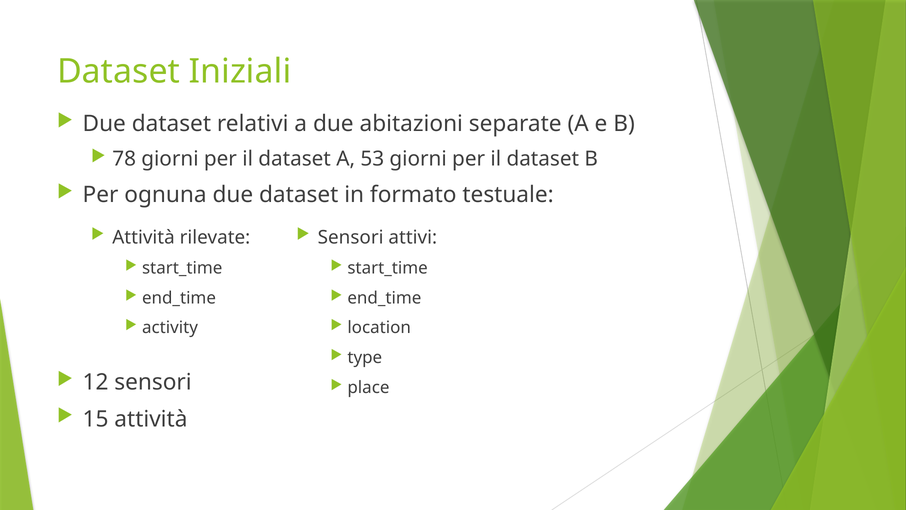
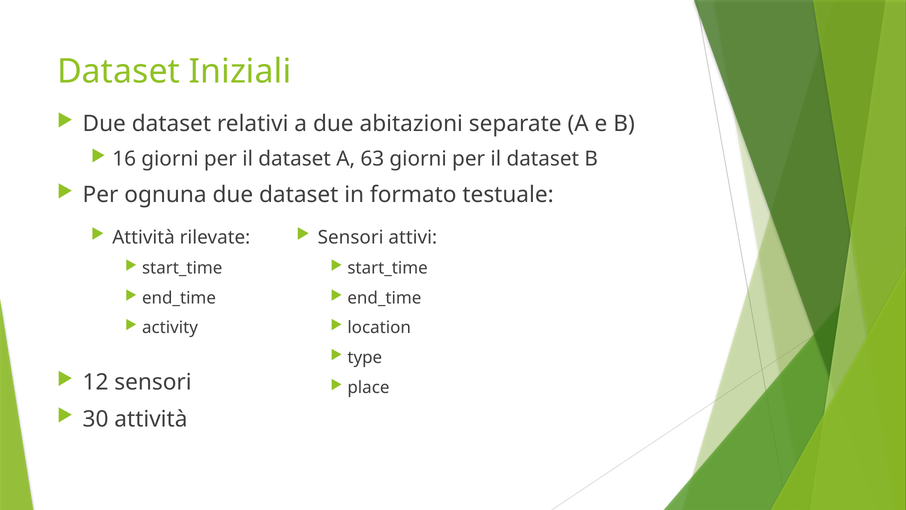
78: 78 -> 16 (124, 159)
53: 53 -> 63 (372, 159)
15: 15 -> 30 (96, 419)
